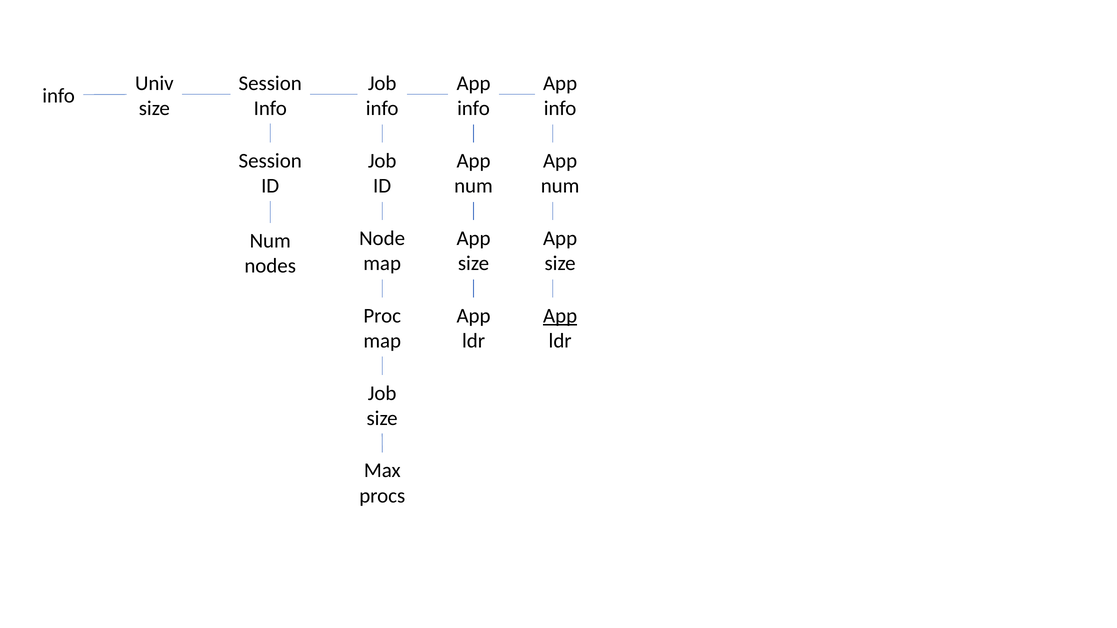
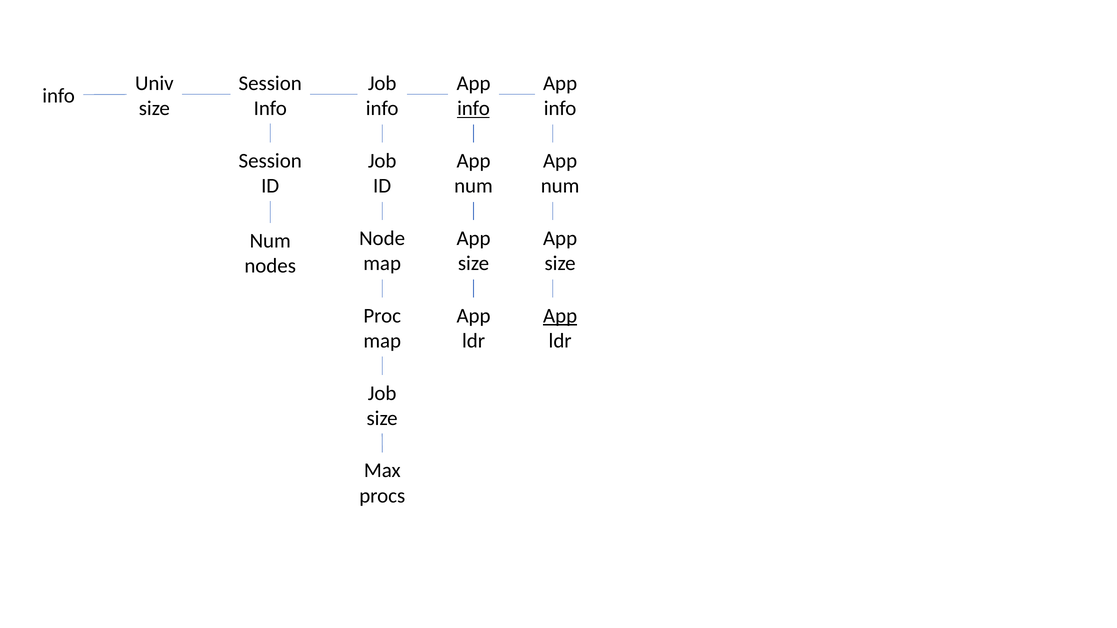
info underline: none -> present (474, 109)
